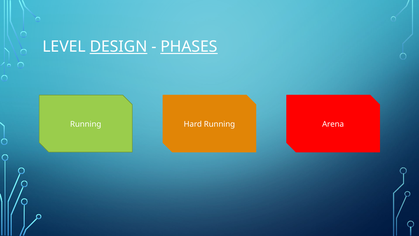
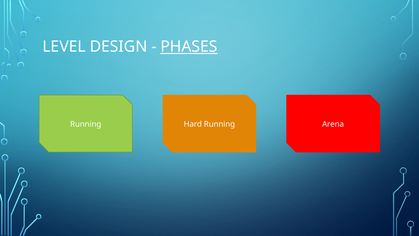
DESIGN underline: present -> none (119, 47)
